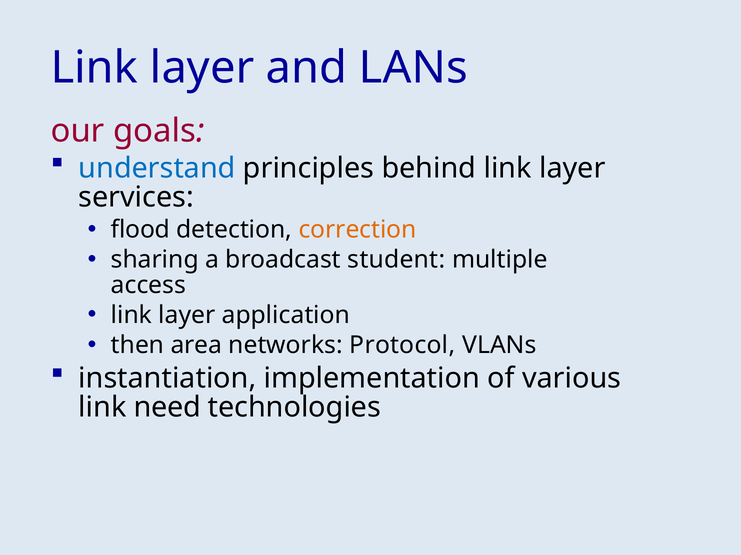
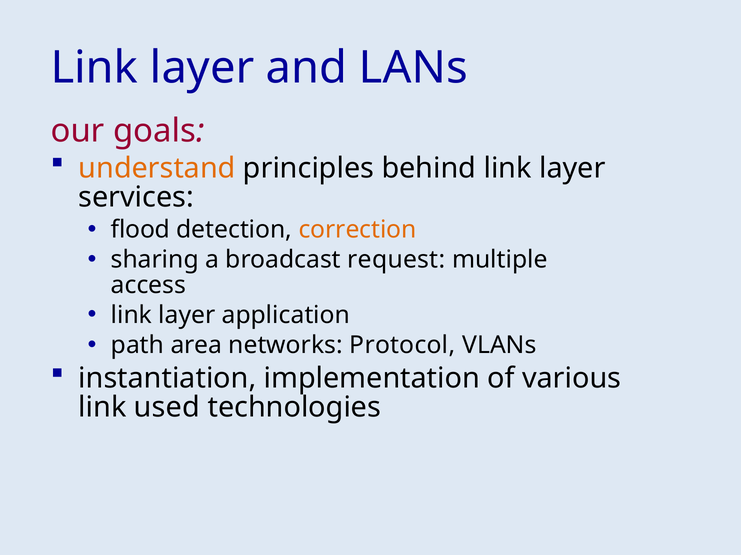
understand colour: blue -> orange (157, 168)
student: student -> request (396, 260)
then: then -> path (138, 346)
need: need -> used (167, 408)
